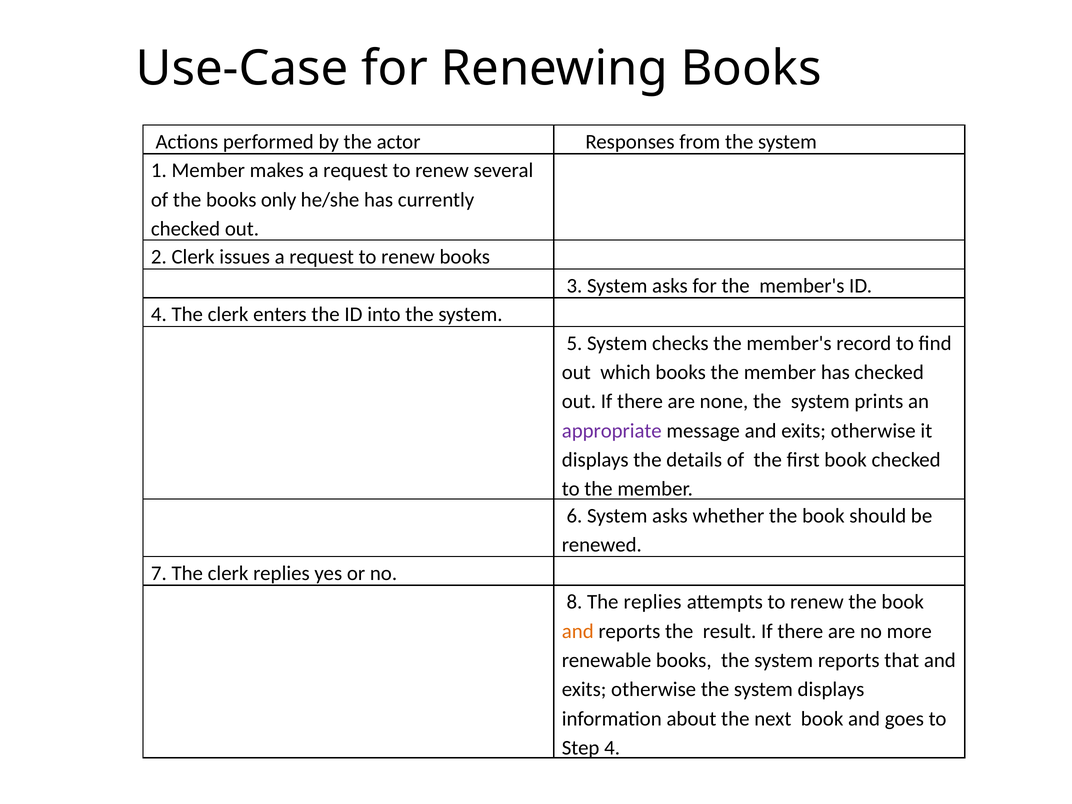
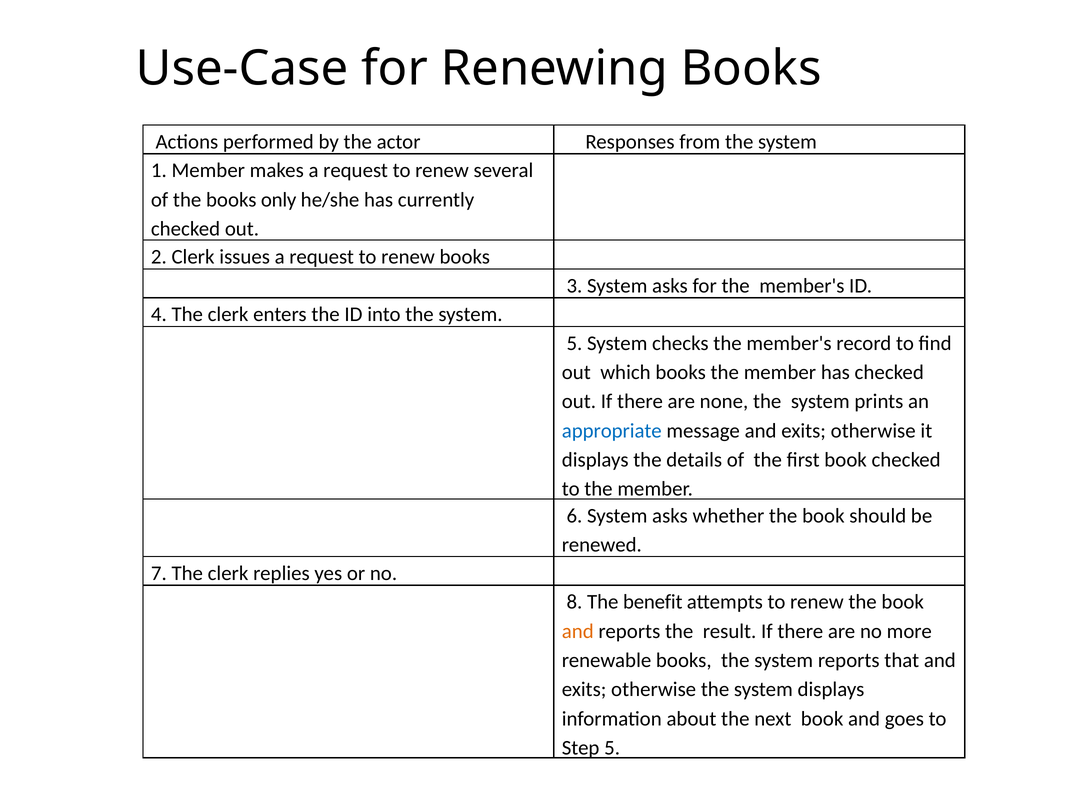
appropriate colour: purple -> blue (612, 431)
The replies: replies -> benefit (653, 602)
Step 4: 4 -> 5 (612, 748)
